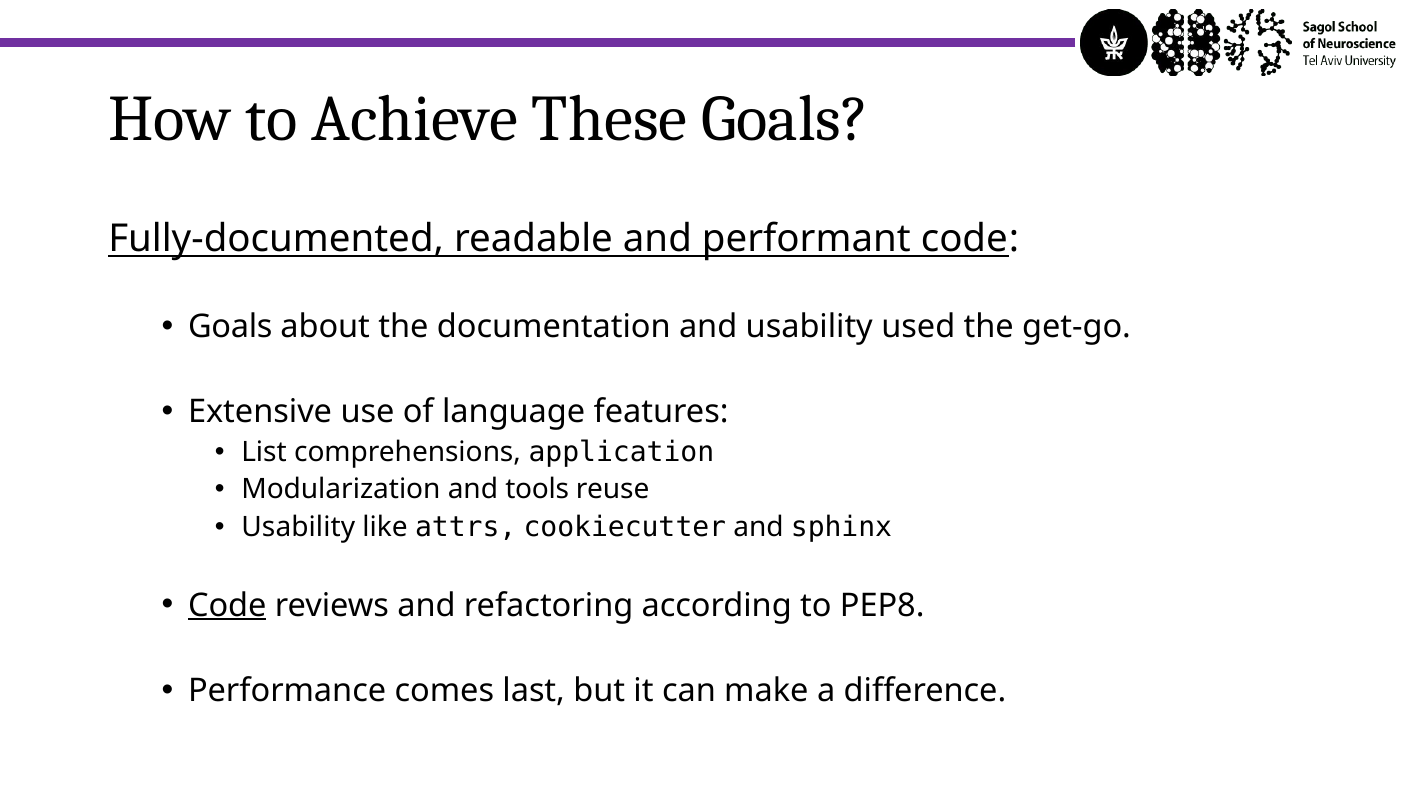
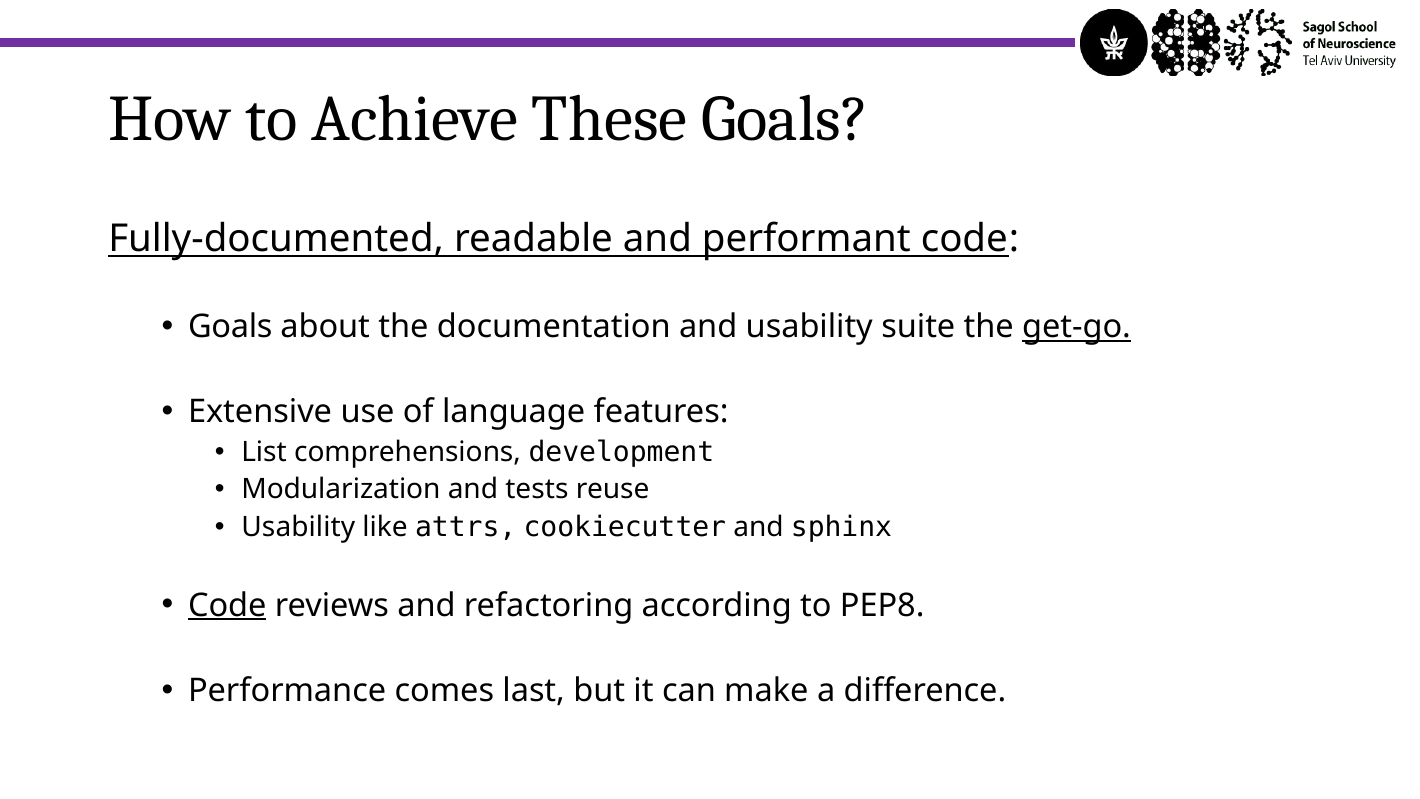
used: used -> suite (918, 327)
get-go underline: none -> present (1077, 327)
application: application -> development (621, 452)
tools: tools -> tests (537, 490)
